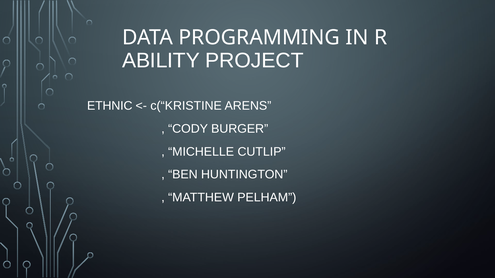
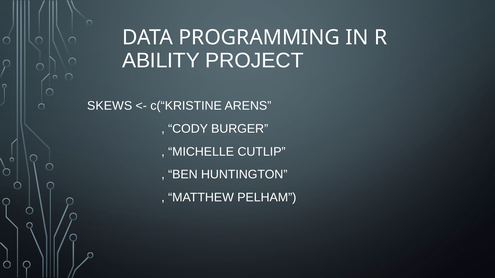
ETHNIC: ETHNIC -> SKEWS (110, 106)
